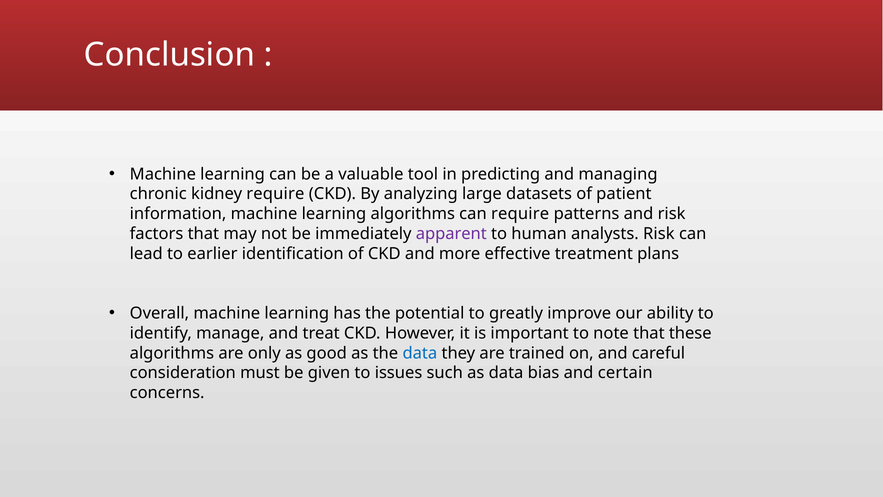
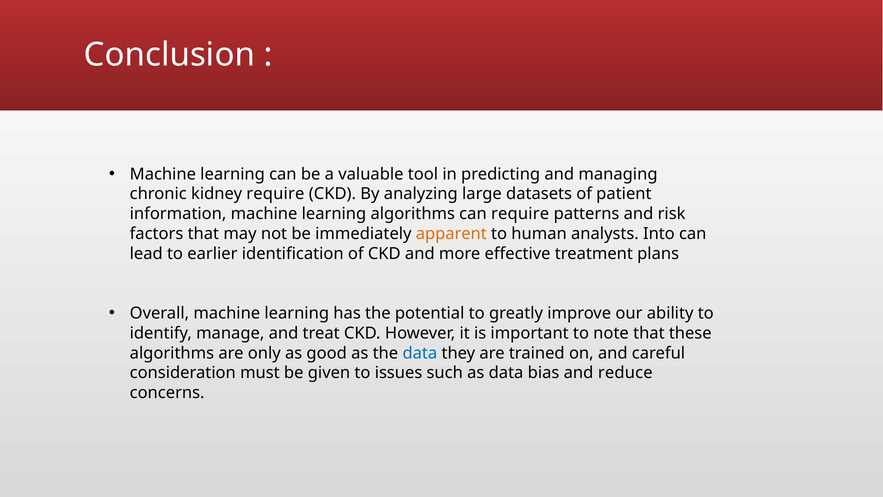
apparent colour: purple -> orange (451, 234)
analysts Risk: Risk -> Into (659, 234)
certain: certain -> reduce (625, 373)
